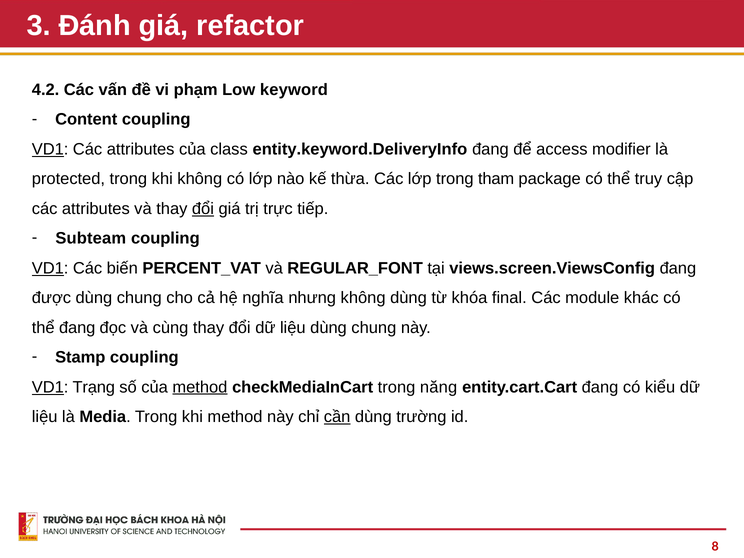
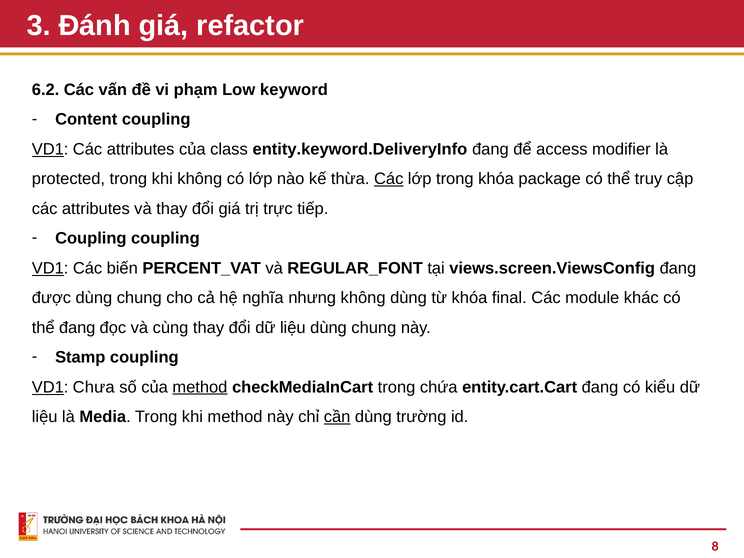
4.2: 4.2 -> 6.2 (46, 90)
Các underline: none -> present (389, 179)
trong tham: tham -> khóa (496, 179)
đổi underline: present -> none (203, 209)
Subteam: Subteam -> Coupling (91, 238)
Trạng: Trạng -> Chưa (94, 387)
năng: năng -> chứa (439, 387)
